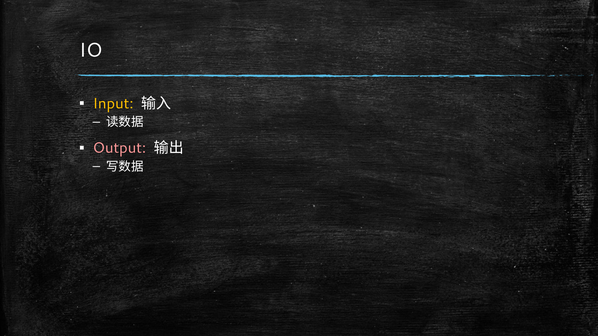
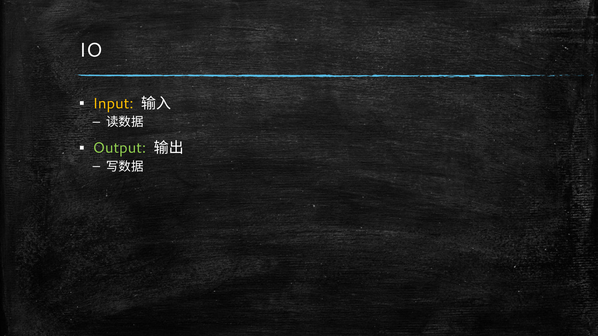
Output colour: pink -> light green (119, 148)
